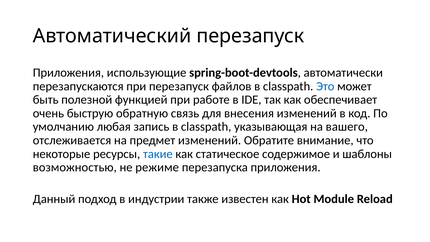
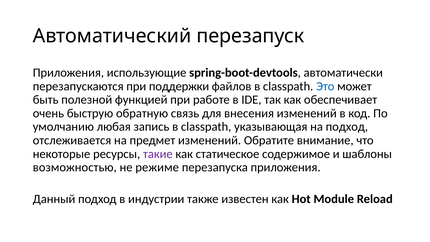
при перезапуск: перезапуск -> поддержки (179, 86)
на вашего: вашего -> подход (347, 127)
такие colour: blue -> purple (158, 154)
